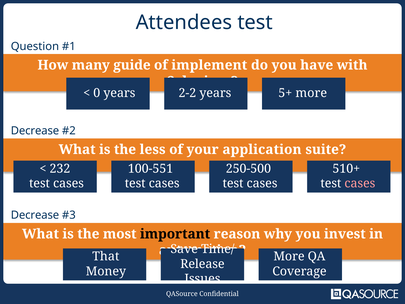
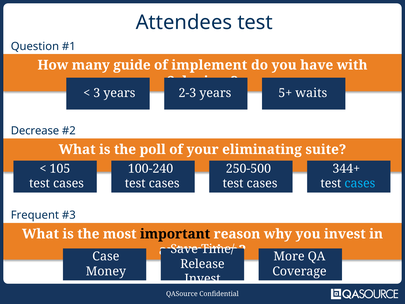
0: 0 -> 3 (97, 93)
2-2: 2-2 -> 2-3 (187, 93)
5+ more: more -> waits (311, 93)
less: less -> poll (153, 149)
application: application -> eliminating (262, 149)
232: 232 -> 105 (60, 169)
100-551: 100-551 -> 100-240 (151, 169)
510+: 510+ -> 344+ (346, 169)
cases colour: pink -> light blue (360, 183)
Decrease: Decrease -> Frequent (35, 215)
That: That -> Case (106, 256)
Issues: Issues -> Invest (202, 279)
